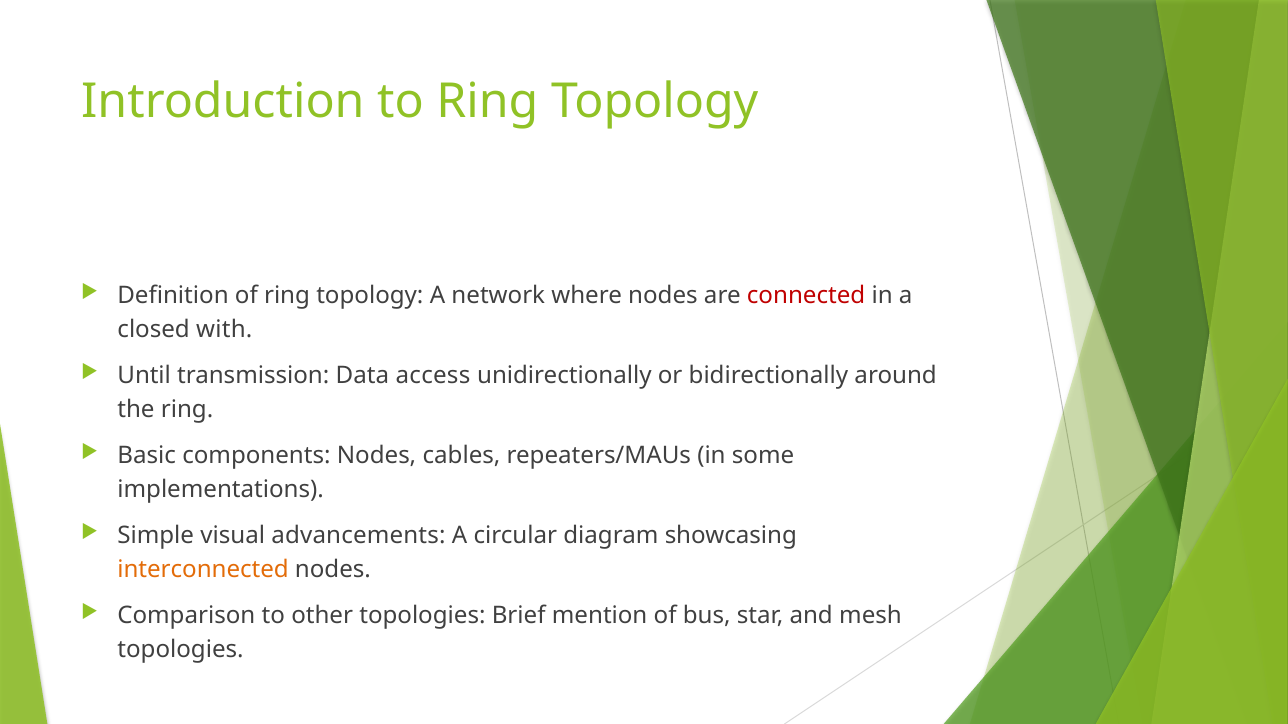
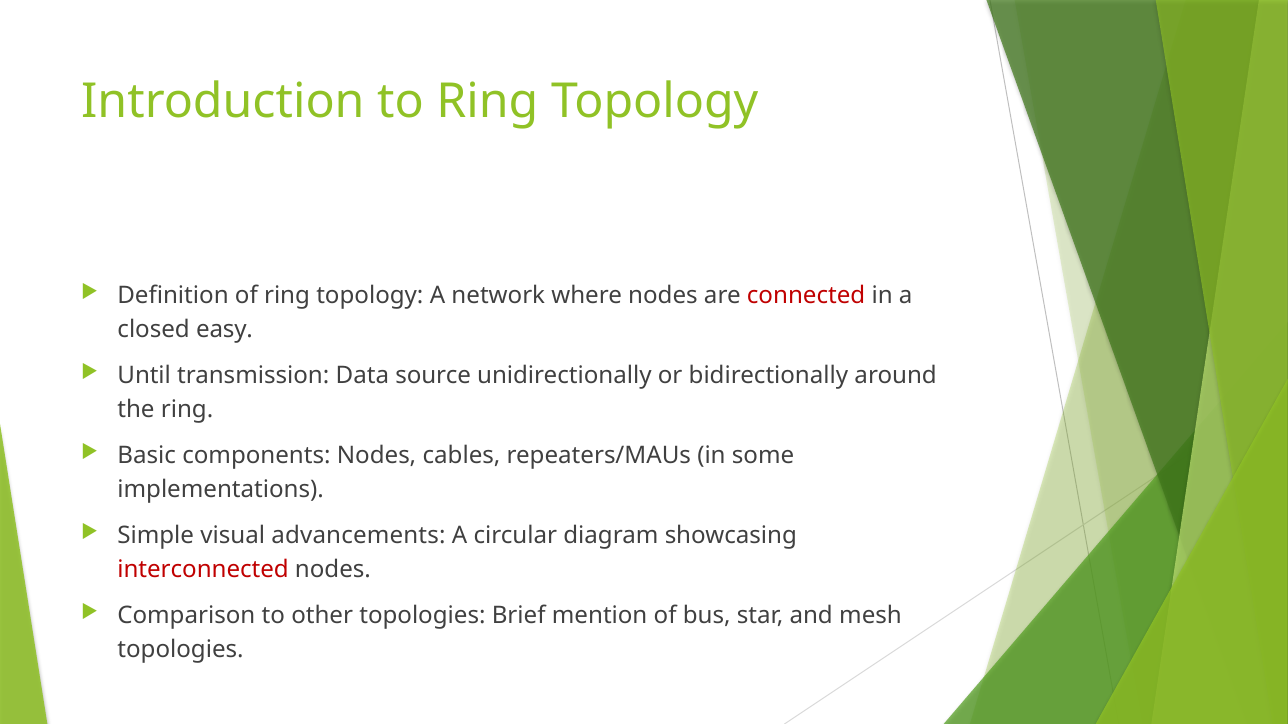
with: with -> easy (224, 329)
access: access -> source (433, 376)
interconnected colour: orange -> red (203, 569)
